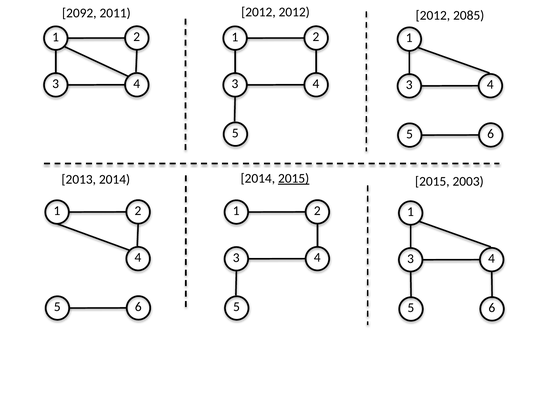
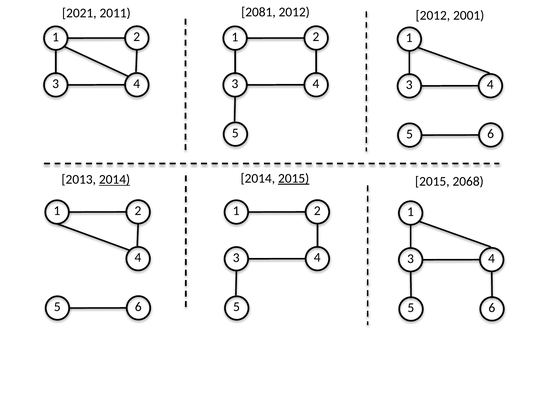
2092: 2092 -> 2021 (79, 13)
2011 2012: 2012 -> 2081 (258, 12)
2085: 2085 -> 2001 (469, 15)
2014 underline: none -> present (115, 180)
2003: 2003 -> 2068 (468, 182)
